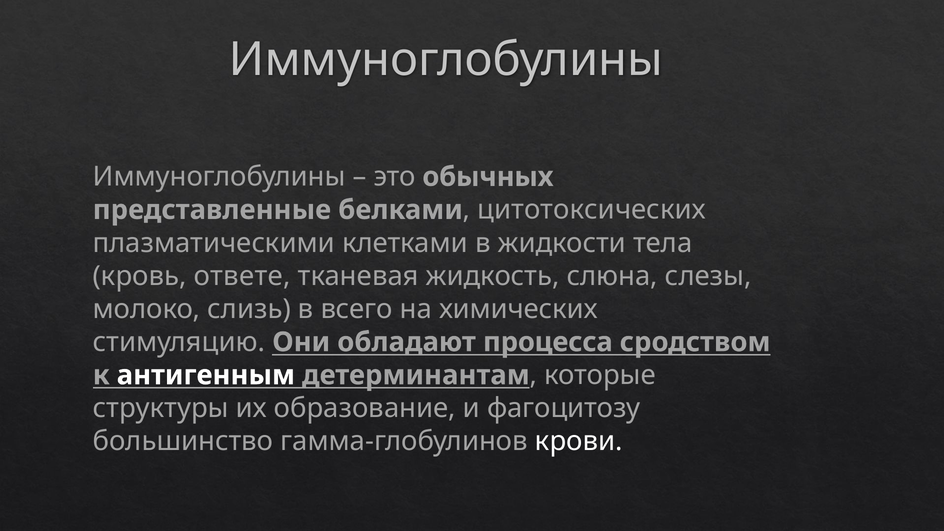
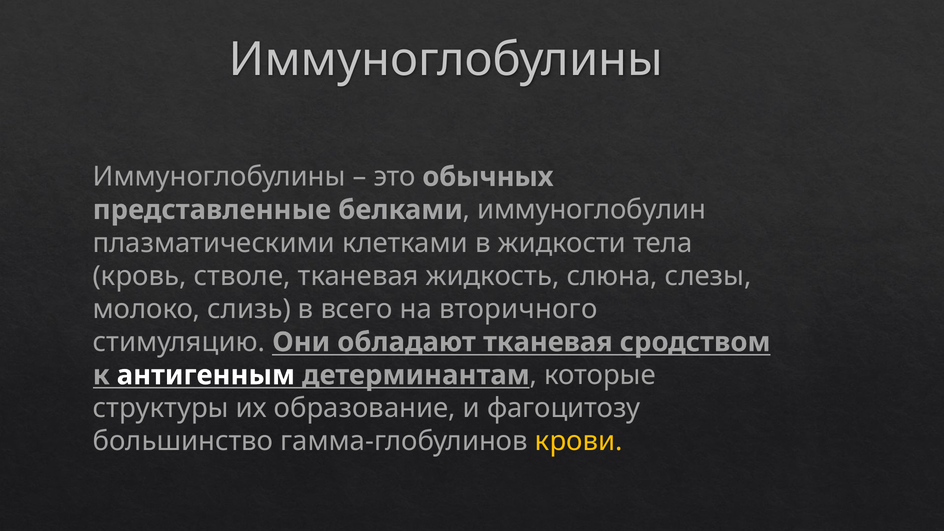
цитотоксических: цитотоксических -> иммуноглобулин (592, 210)
ответе: ответе -> стволе (242, 276)
химических: химических -> вторичного (518, 309)
обладают процесса: процесса -> тканевая (548, 342)
крови colour: white -> yellow (579, 441)
